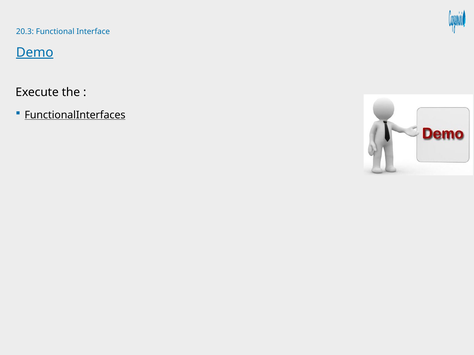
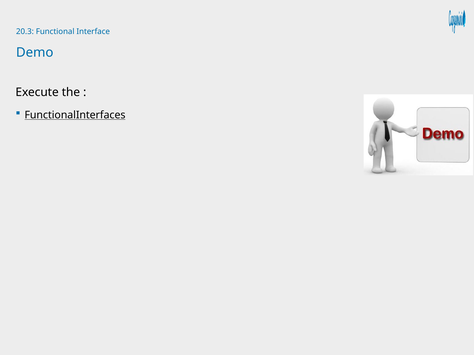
Demo underline: present -> none (35, 53)
